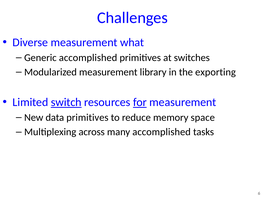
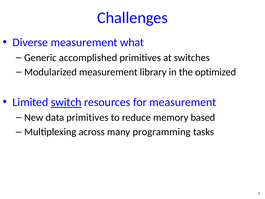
exporting: exporting -> optimized (216, 72)
for underline: present -> none (140, 102)
space: space -> based (203, 117)
many accomplished: accomplished -> programming (162, 132)
